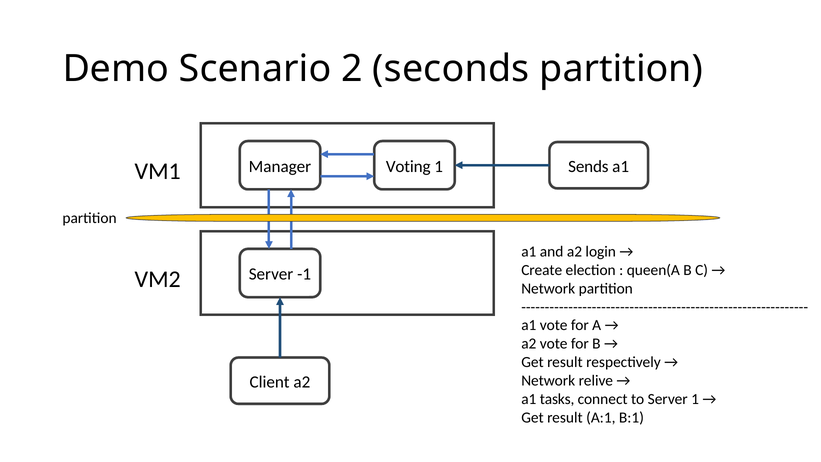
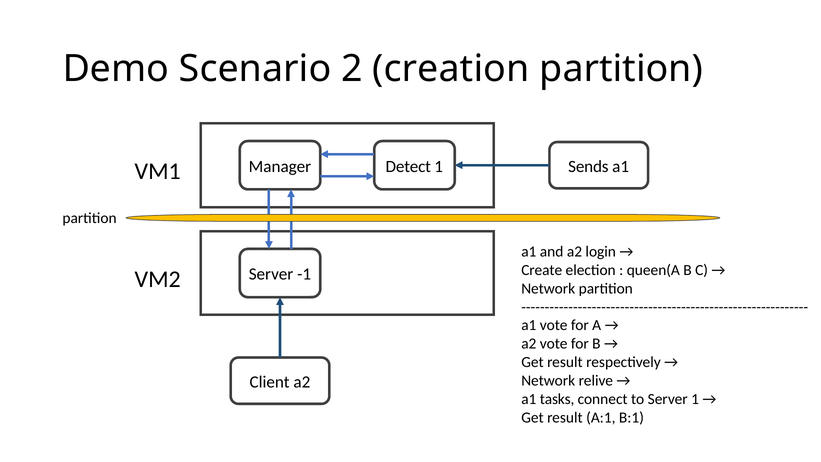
seconds: seconds -> creation (451, 69)
Voting: Voting -> Detect (408, 166)
